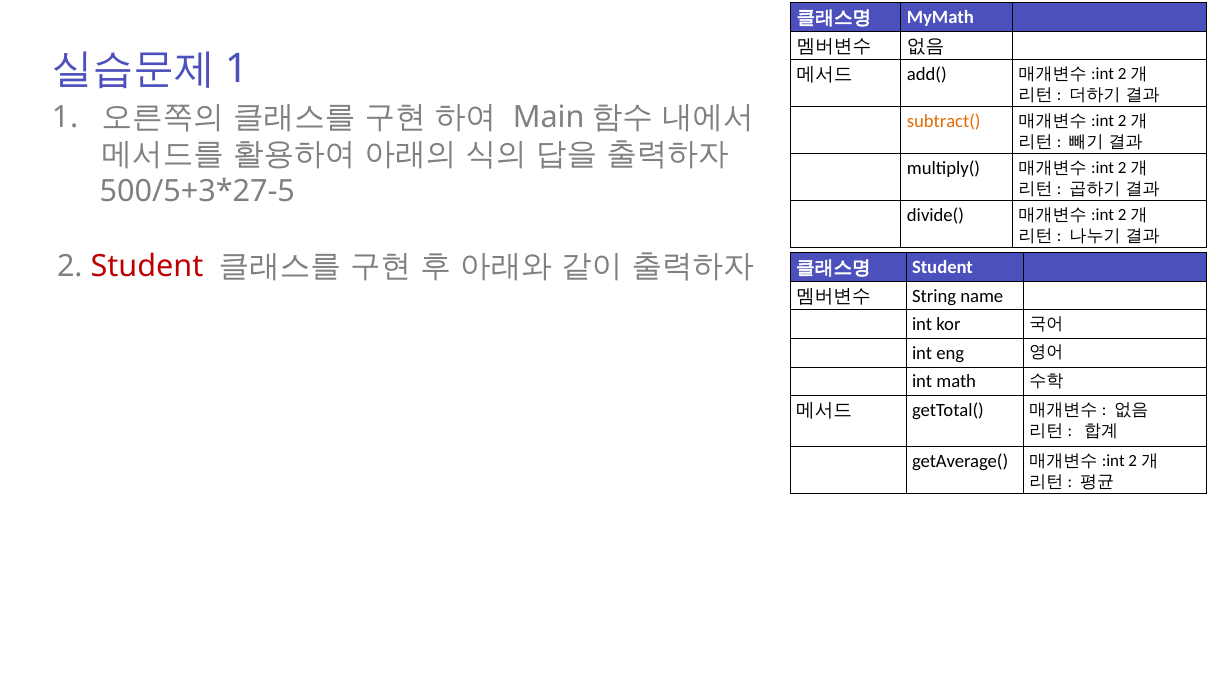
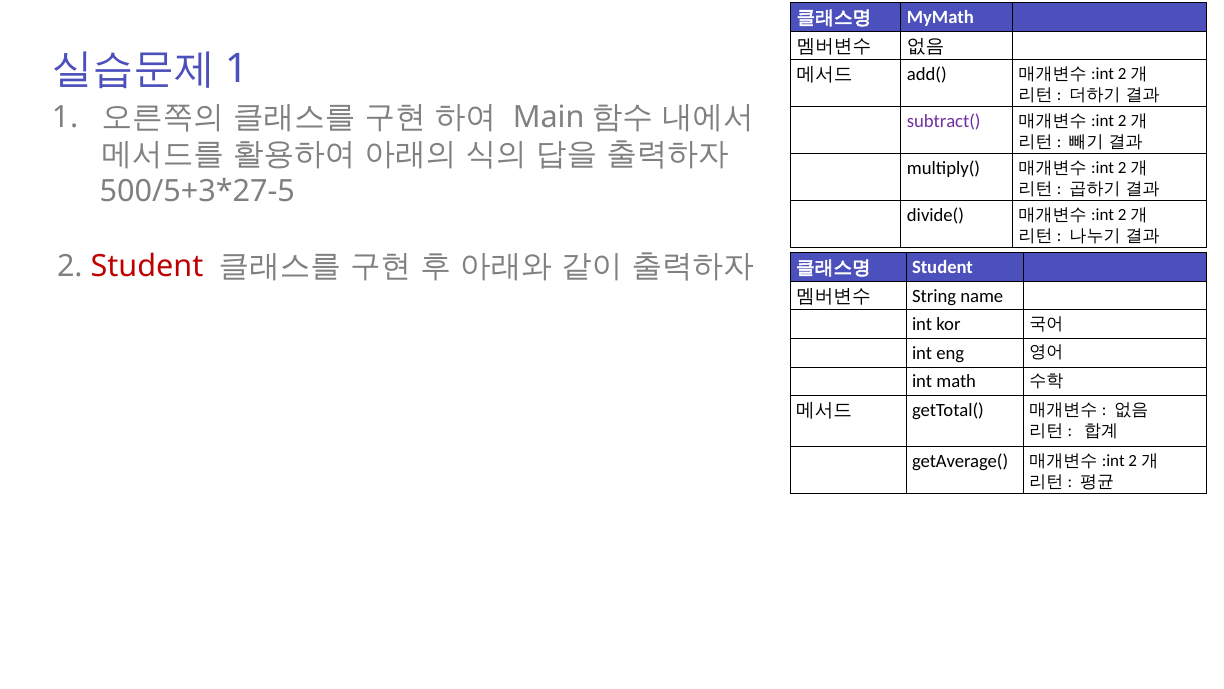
subtract( colour: orange -> purple (944, 121)
